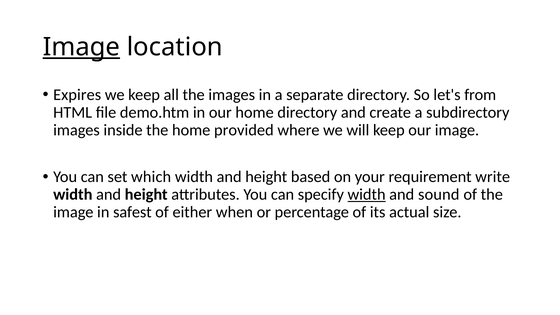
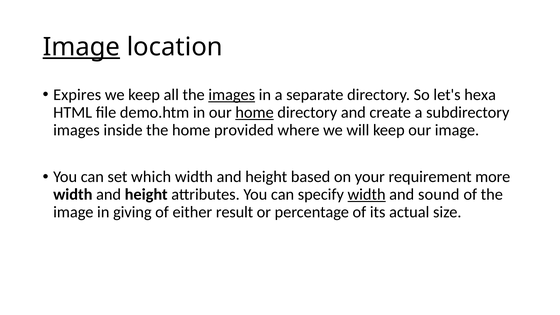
images underline: none -> present (232, 95)
from: from -> hexa (480, 95)
home underline: none -> present (255, 112)
write: write -> more (493, 177)
safest: safest -> giving (132, 212)
when: when -> result (235, 212)
